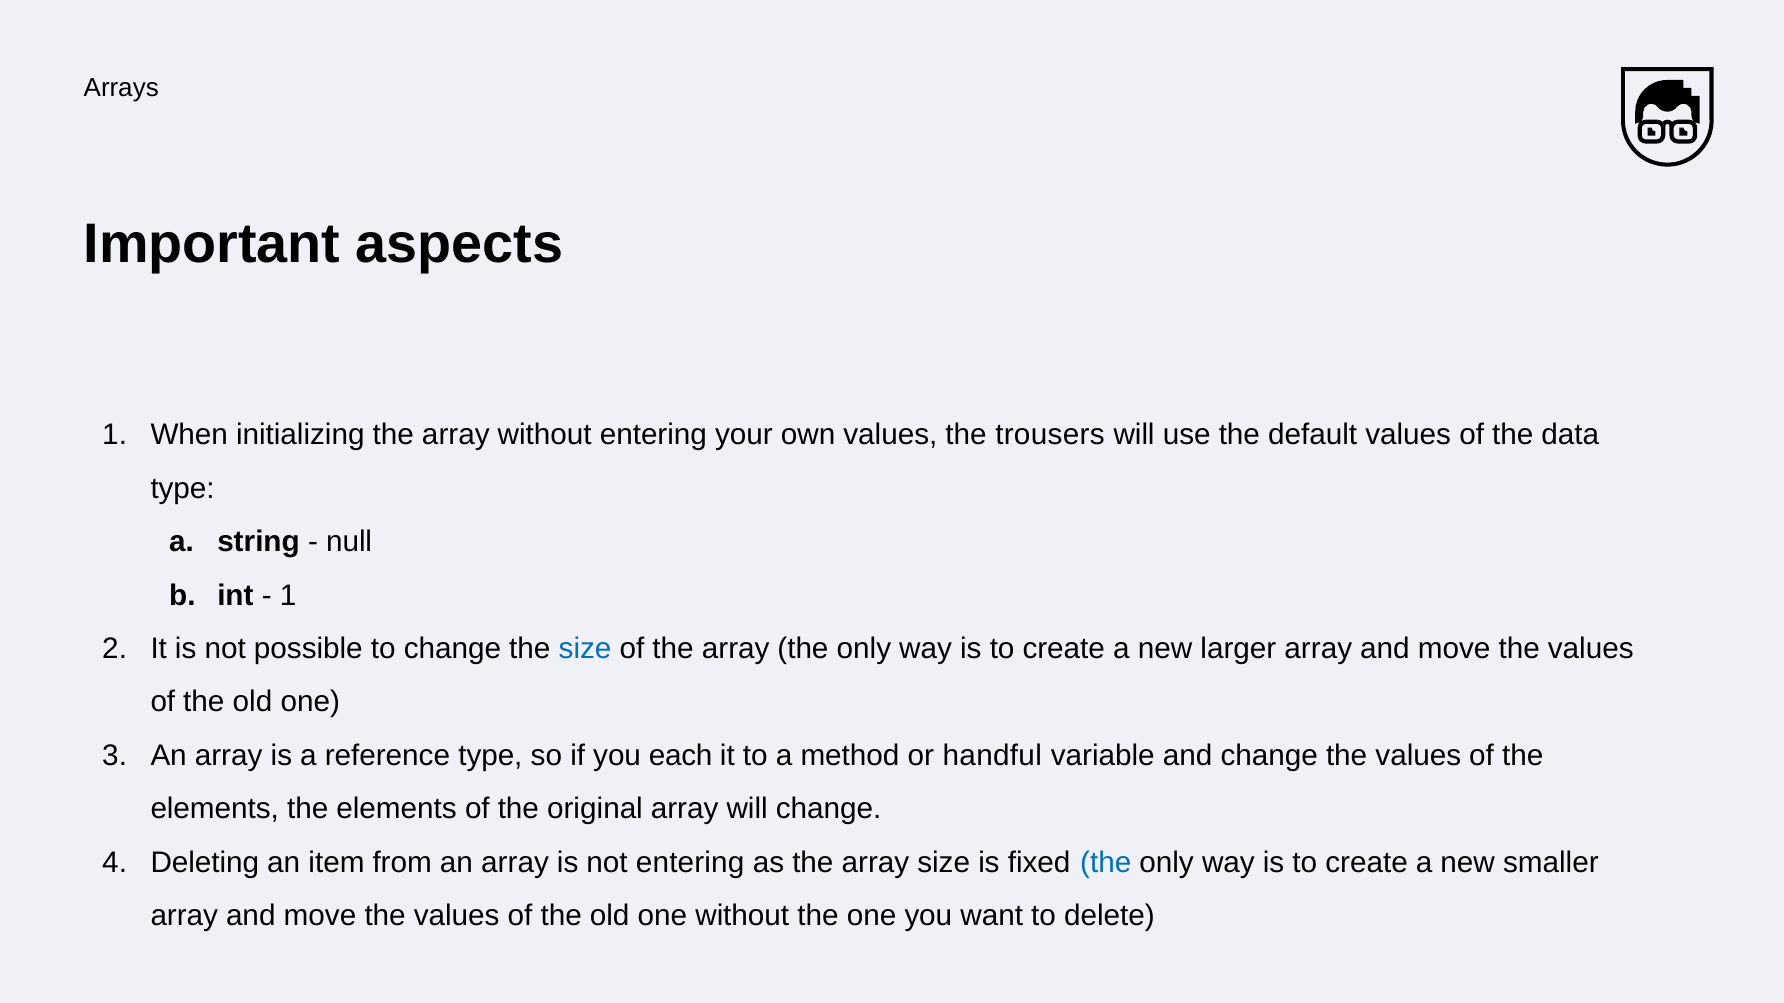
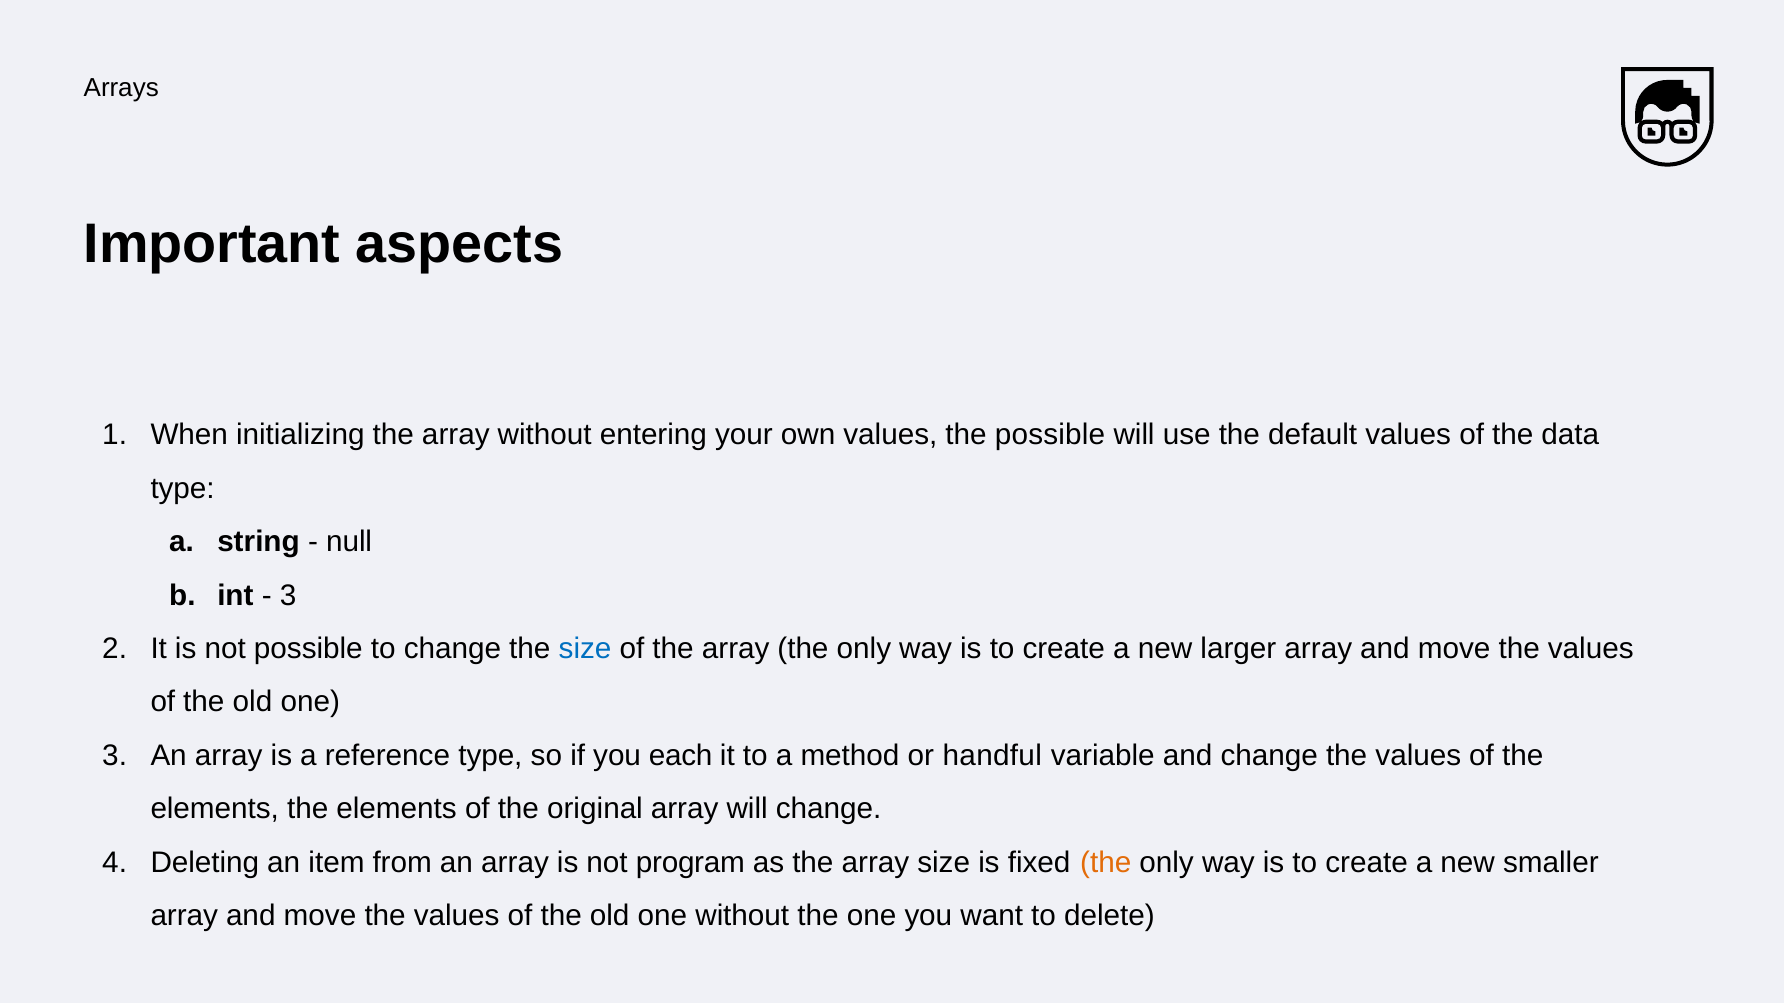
the trousers: trousers -> possible (1050, 435)
1: 1 -> 3 (288, 596)
not entering: entering -> program (690, 863)
the colour: blue -> orange (1106, 863)
